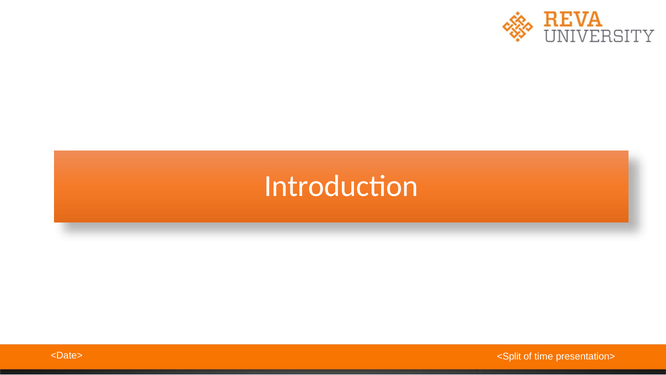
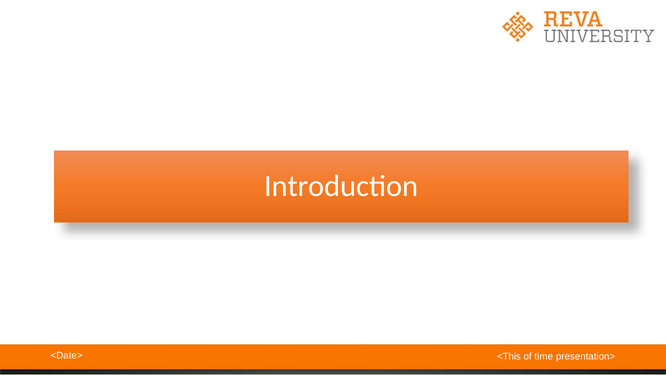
<Split: <Split -> <This (509, 356)
